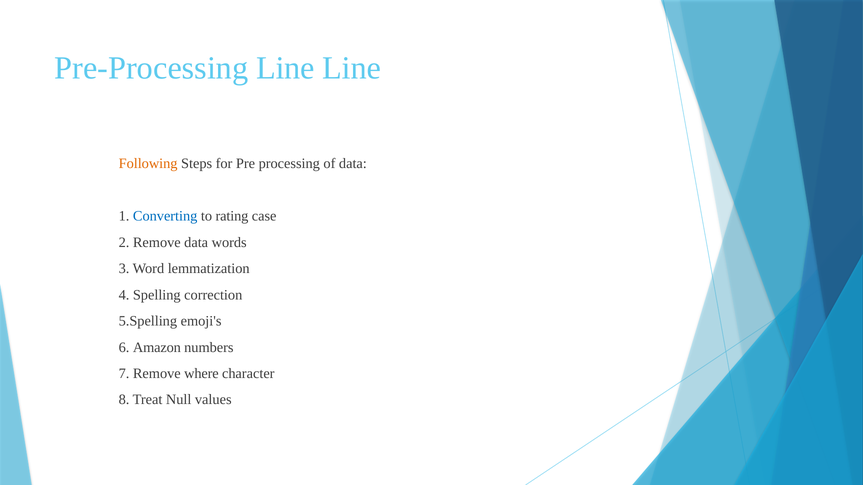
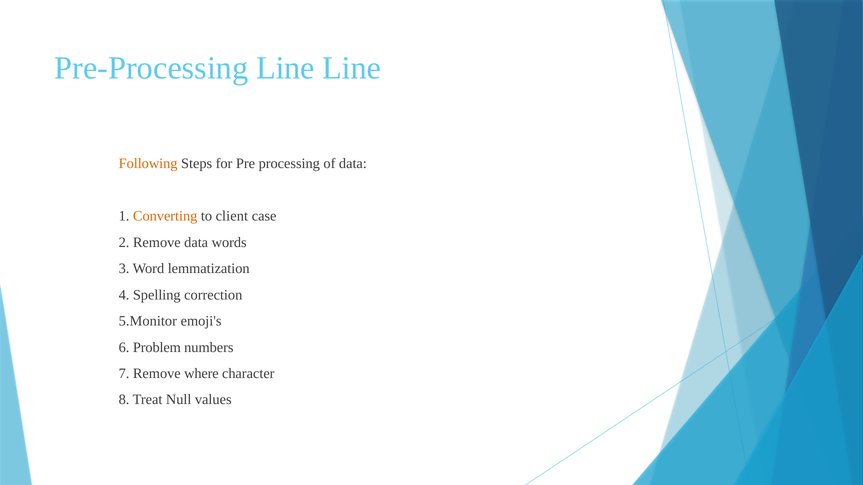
Converting colour: blue -> orange (165, 216)
rating: rating -> client (232, 216)
5.Spelling: 5.Spelling -> 5.Monitor (148, 321)
Amazon: Amazon -> Problem (157, 348)
